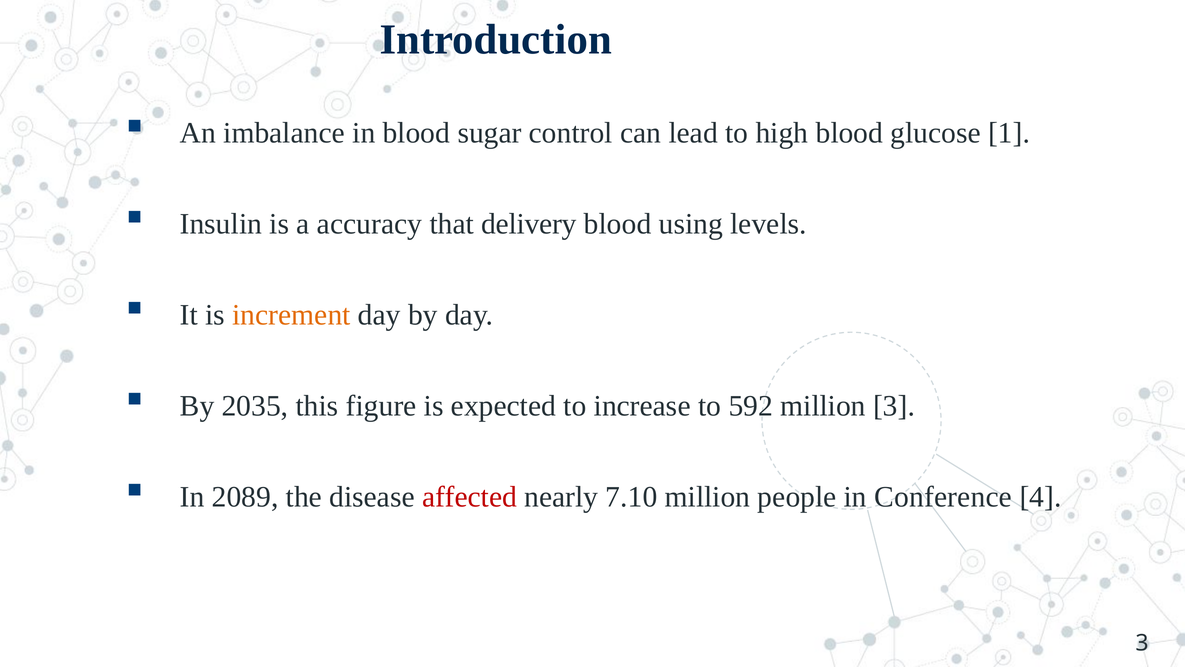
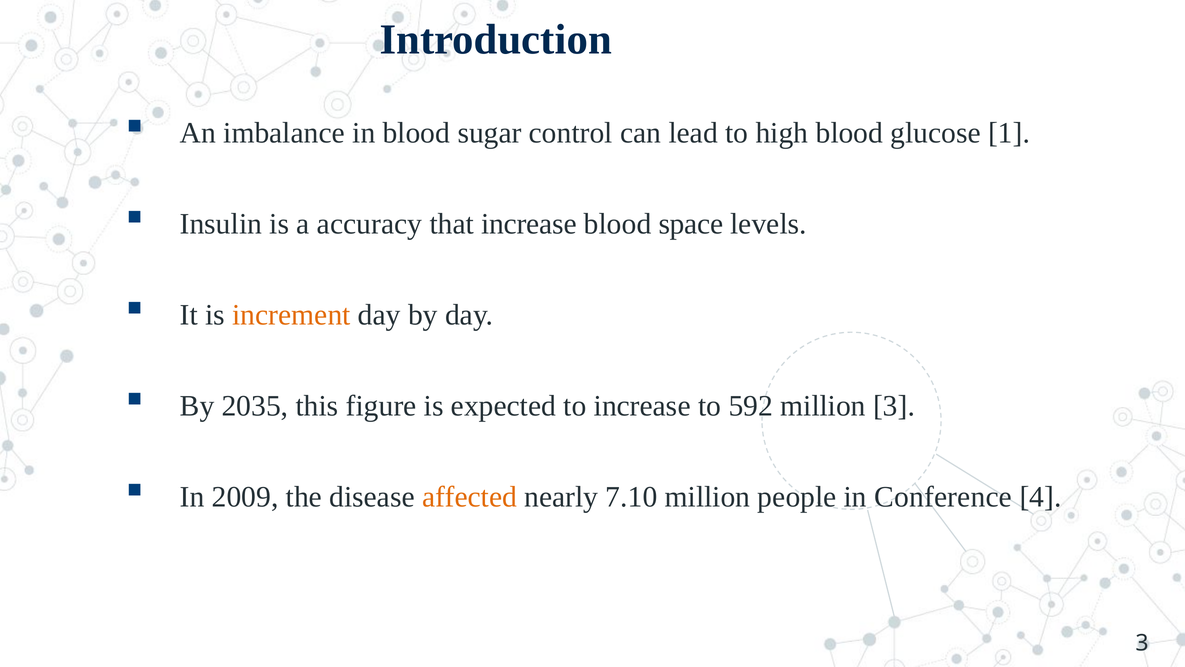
that delivery: delivery -> increase (529, 224)
using: using -> space (691, 224)
2089: 2089 -> 2009 (245, 497)
affected colour: red -> orange (470, 497)
